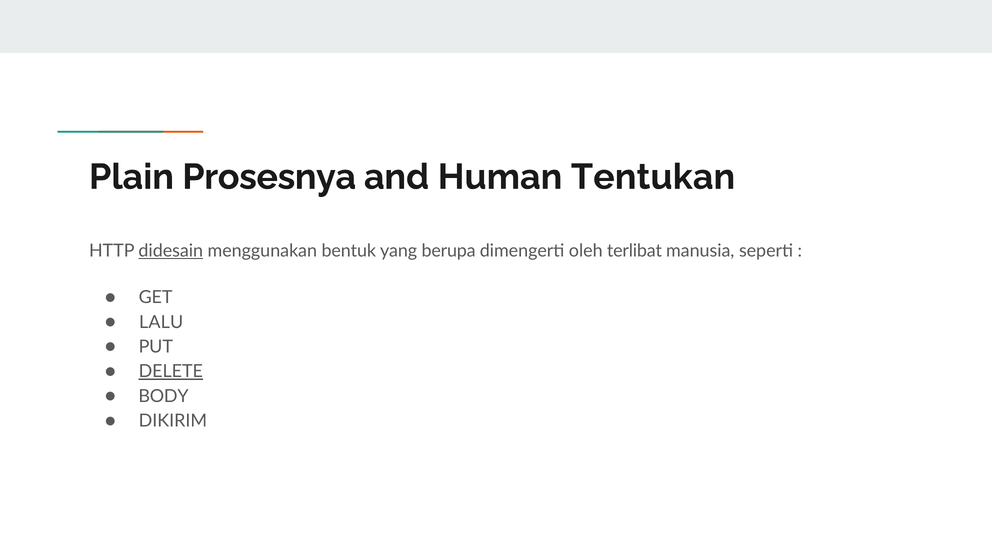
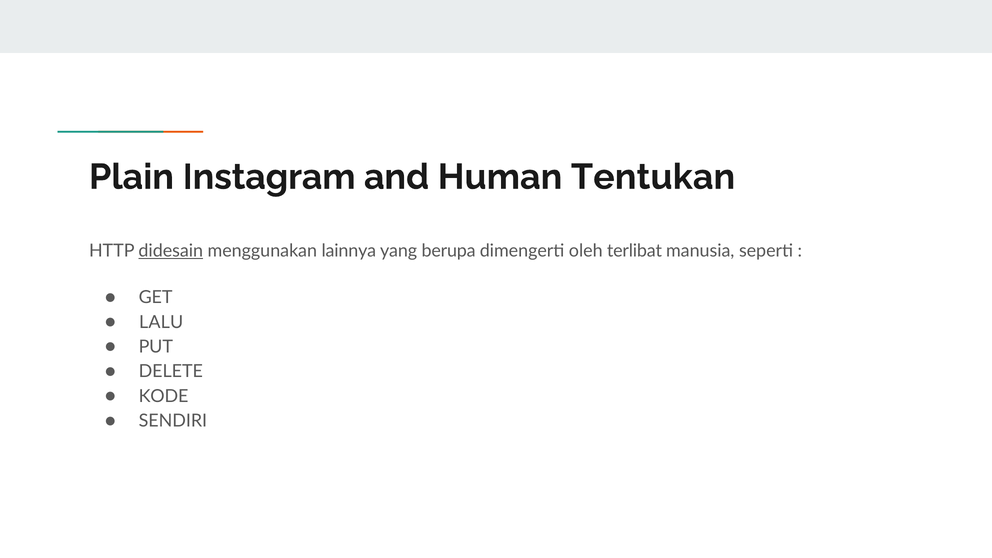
Prosesnya: Prosesnya -> Instagram (269, 177)
bentuk: bentuk -> lainnya (349, 251)
DELETE underline: present -> none (171, 372)
BODY: BODY -> KODE (163, 396)
DIKIRIM: DIKIRIM -> SENDIRI (173, 421)
